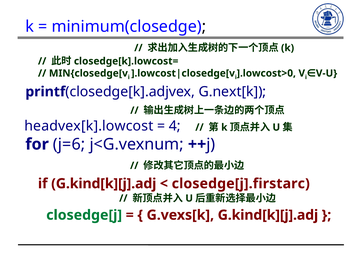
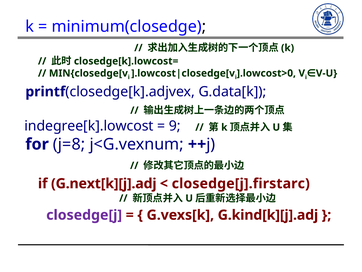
G.next[k: G.next[k -> G.data[k (232, 92)
headvex[k].lowcost: headvex[k].lowcost -> indegree[k].lowcost (89, 126)
4: 4 -> 9 (175, 126)
j=6: j=6 -> j=8 (69, 144)
if G.kind[k][j].adj: G.kind[k][j].adj -> G.next[k][j].adj (104, 183)
closedge[j colour: green -> purple (84, 215)
